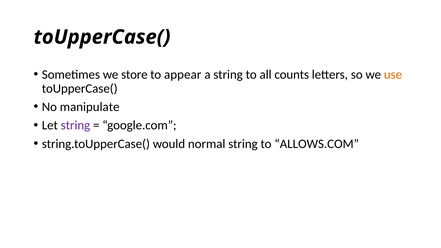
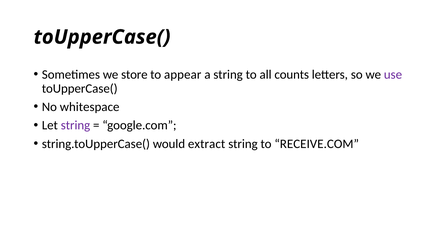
use colour: orange -> purple (393, 75)
manipulate: manipulate -> whitespace (90, 107)
normal: normal -> extract (207, 144)
ALLOWS.COM: ALLOWS.COM -> RECEIVE.COM (317, 144)
